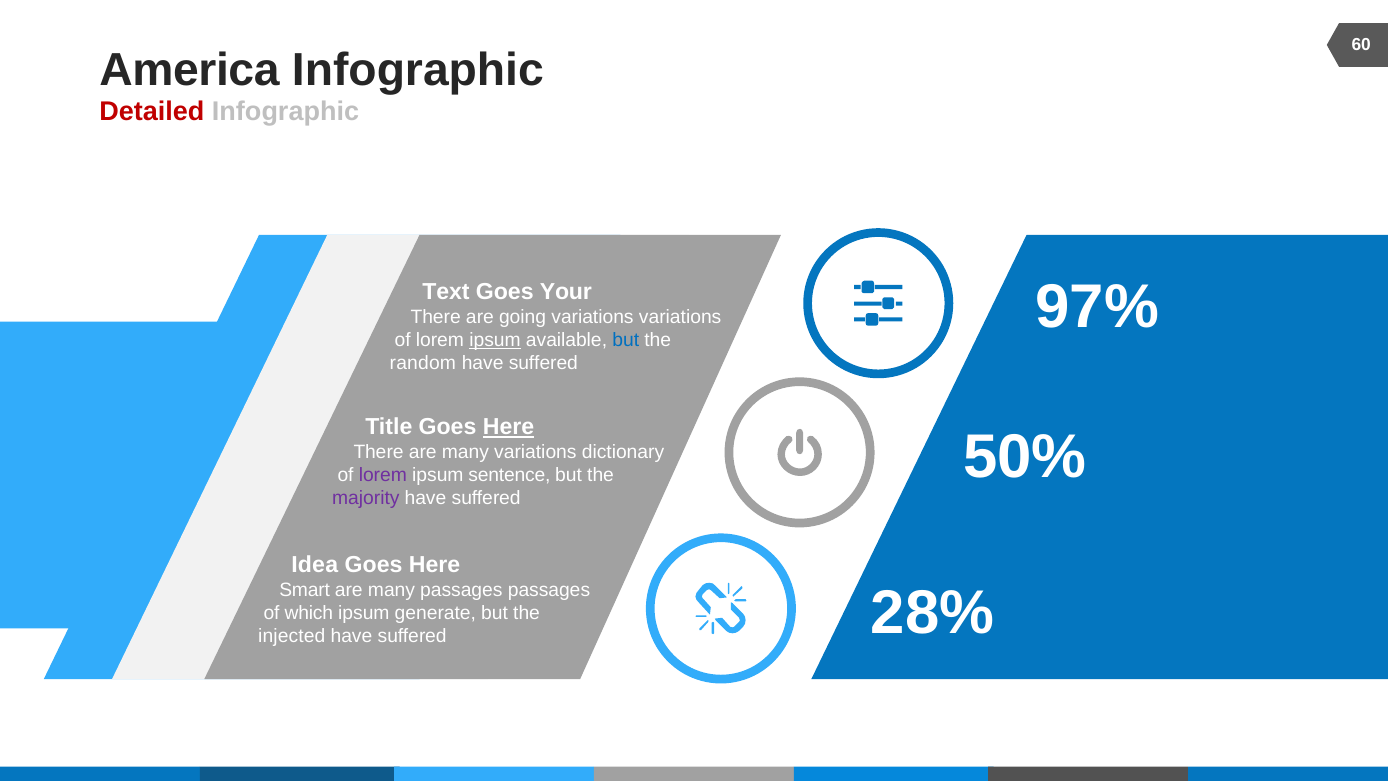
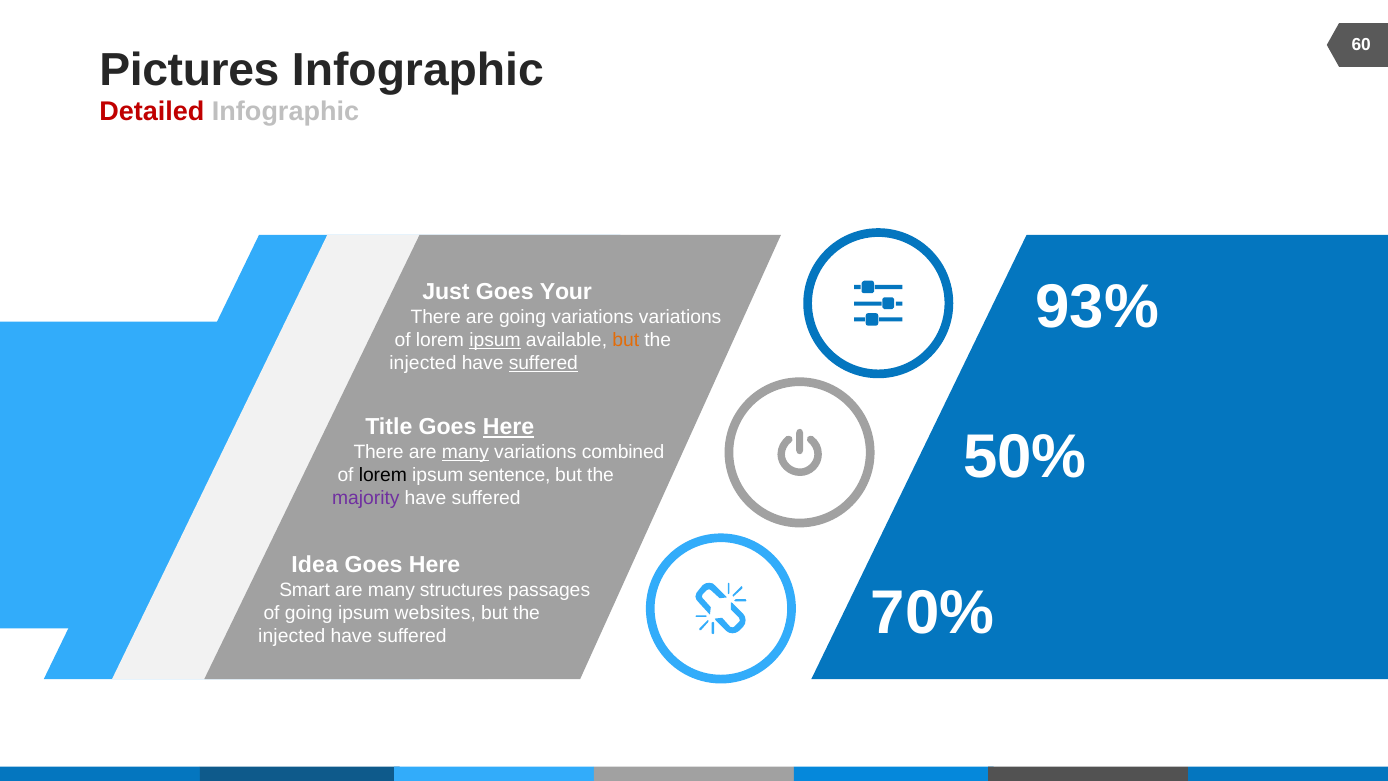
America: America -> Pictures (189, 71)
97%: 97% -> 93% (1097, 307)
Text: Text -> Just (446, 292)
but colour: blue -> orange (626, 340)
random: random -> injected (423, 363)
suffered underline: none -> present (543, 363)
many underline: none -> present (465, 452)
dictionary: dictionary -> combined (623, 452)
lorem colour: purple -> black (383, 475)
many passages: passages -> structures (461, 590)
28%: 28% -> 70% (932, 613)
of which: which -> going (309, 613)
generate: generate -> websites (435, 613)
